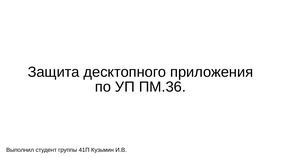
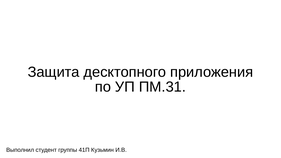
ПМ.36: ПМ.36 -> ПМ.31 (162, 87)
